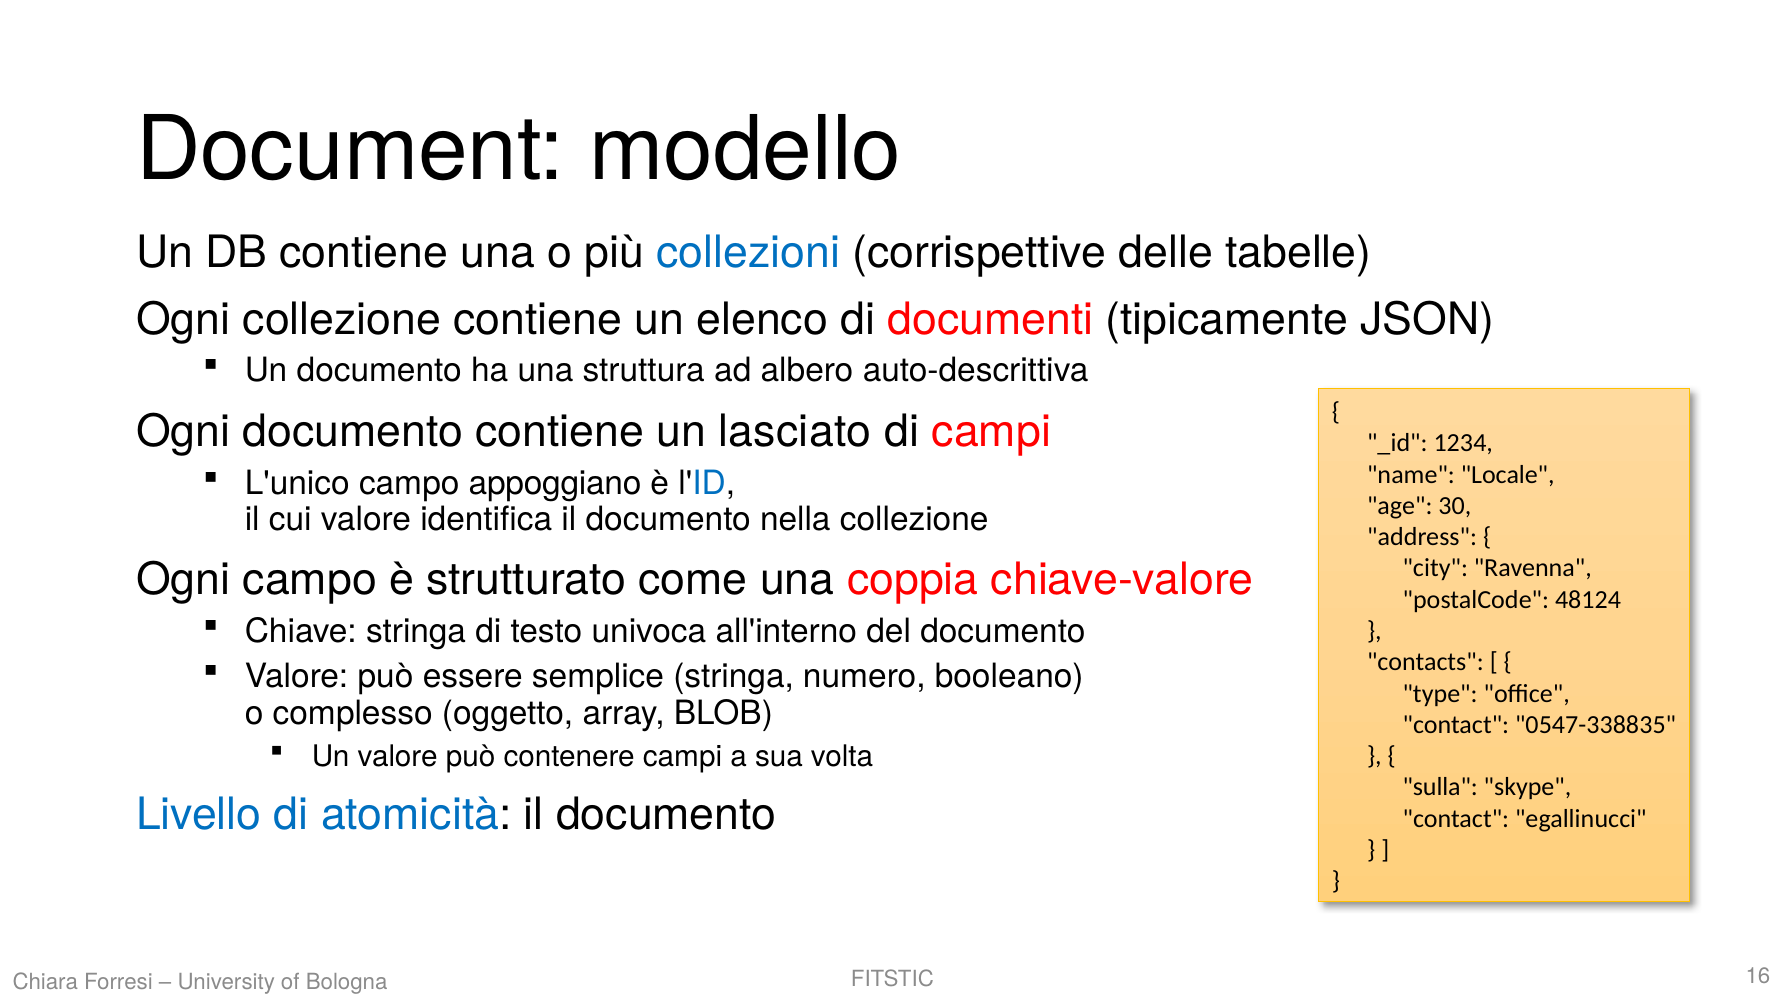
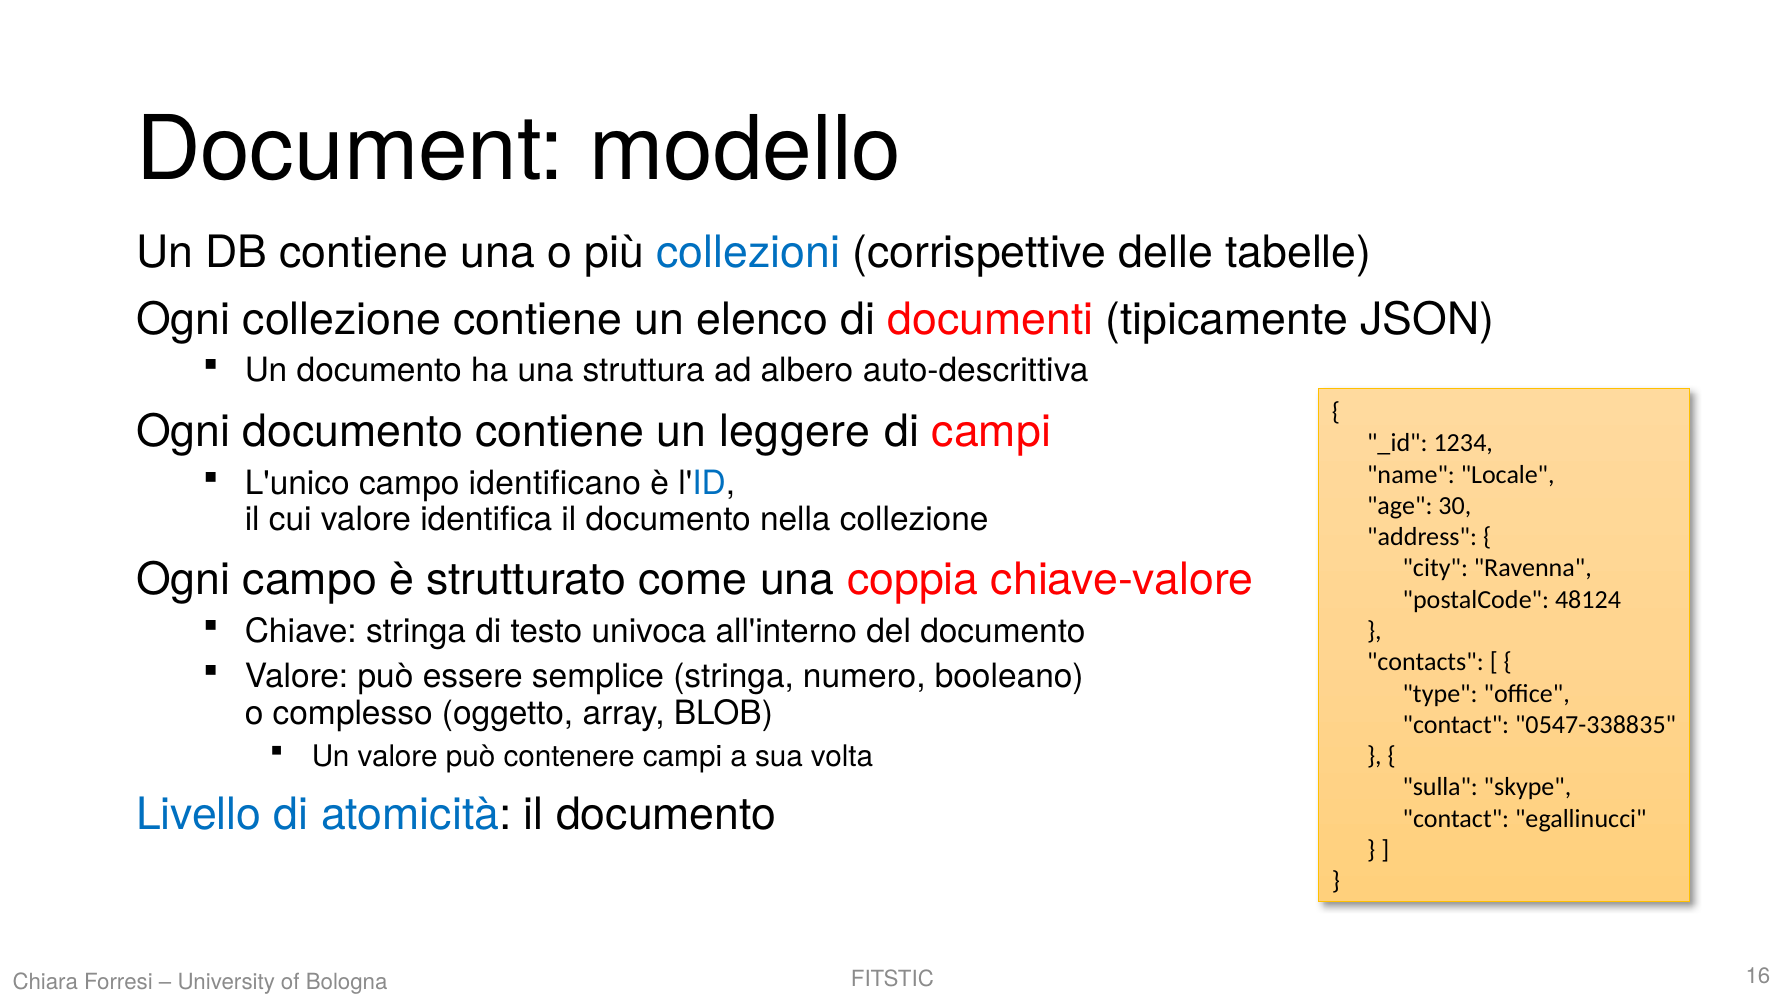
lasciato: lasciato -> leggere (795, 432)
appoggiano: appoggiano -> identificano (555, 483)
